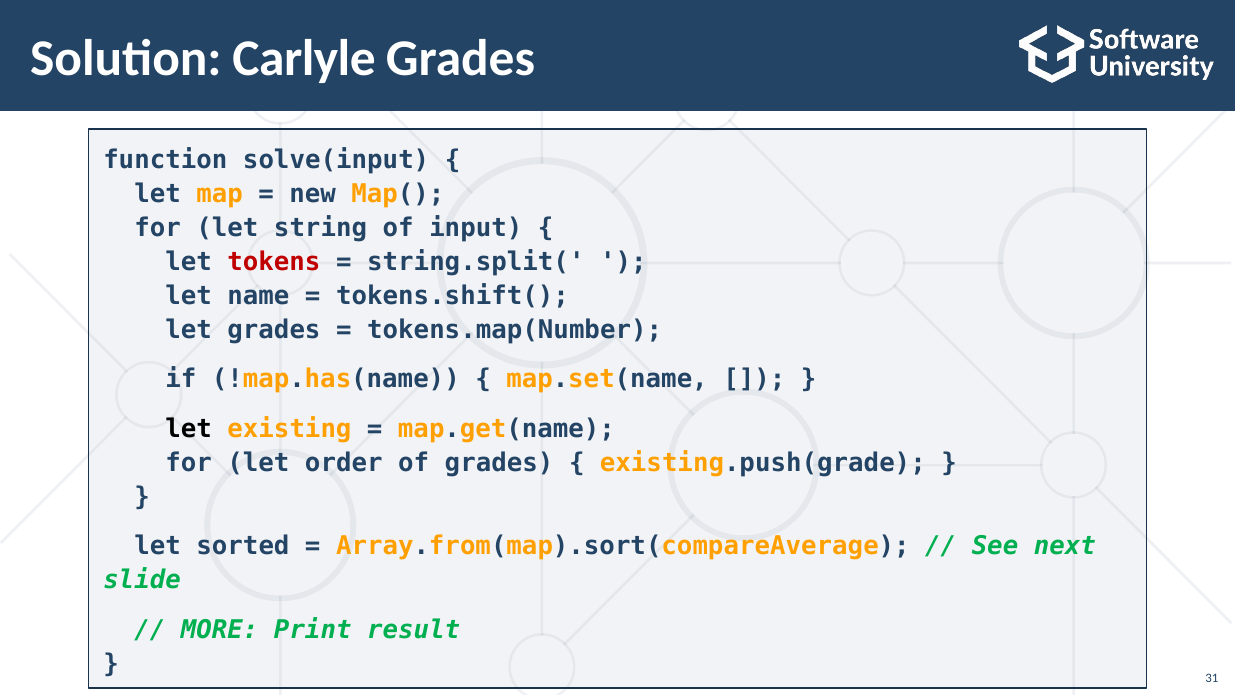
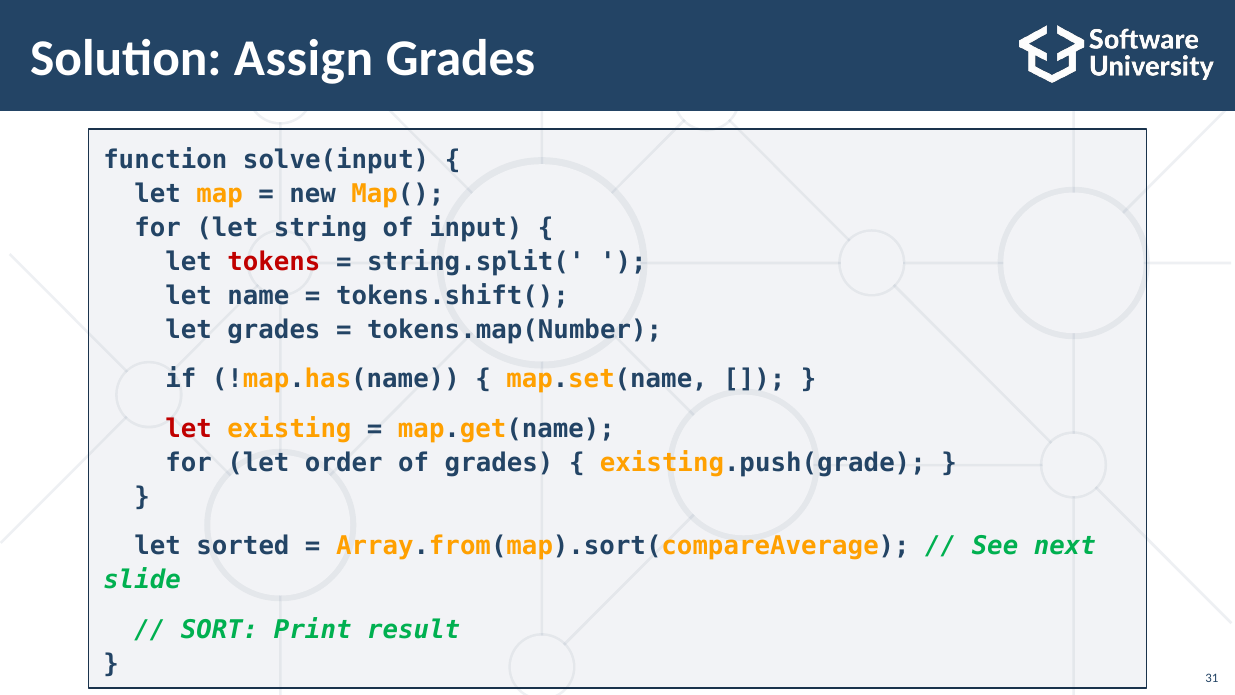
Carlyle: Carlyle -> Assign (304, 58)
let colour: black -> red (189, 429)
MORE: MORE -> SORT (220, 629)
